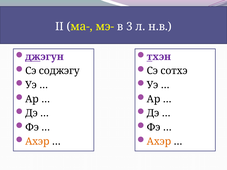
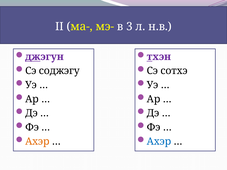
Ахэр colour: orange -> blue (159, 142)
